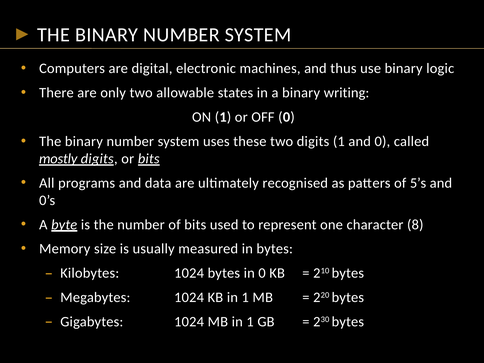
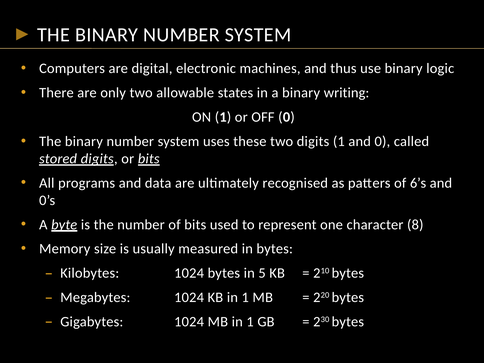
mostly: mostly -> stored (58, 159)
5’s: 5’s -> 6’s (418, 183)
in 0: 0 -> 5 (262, 273)
